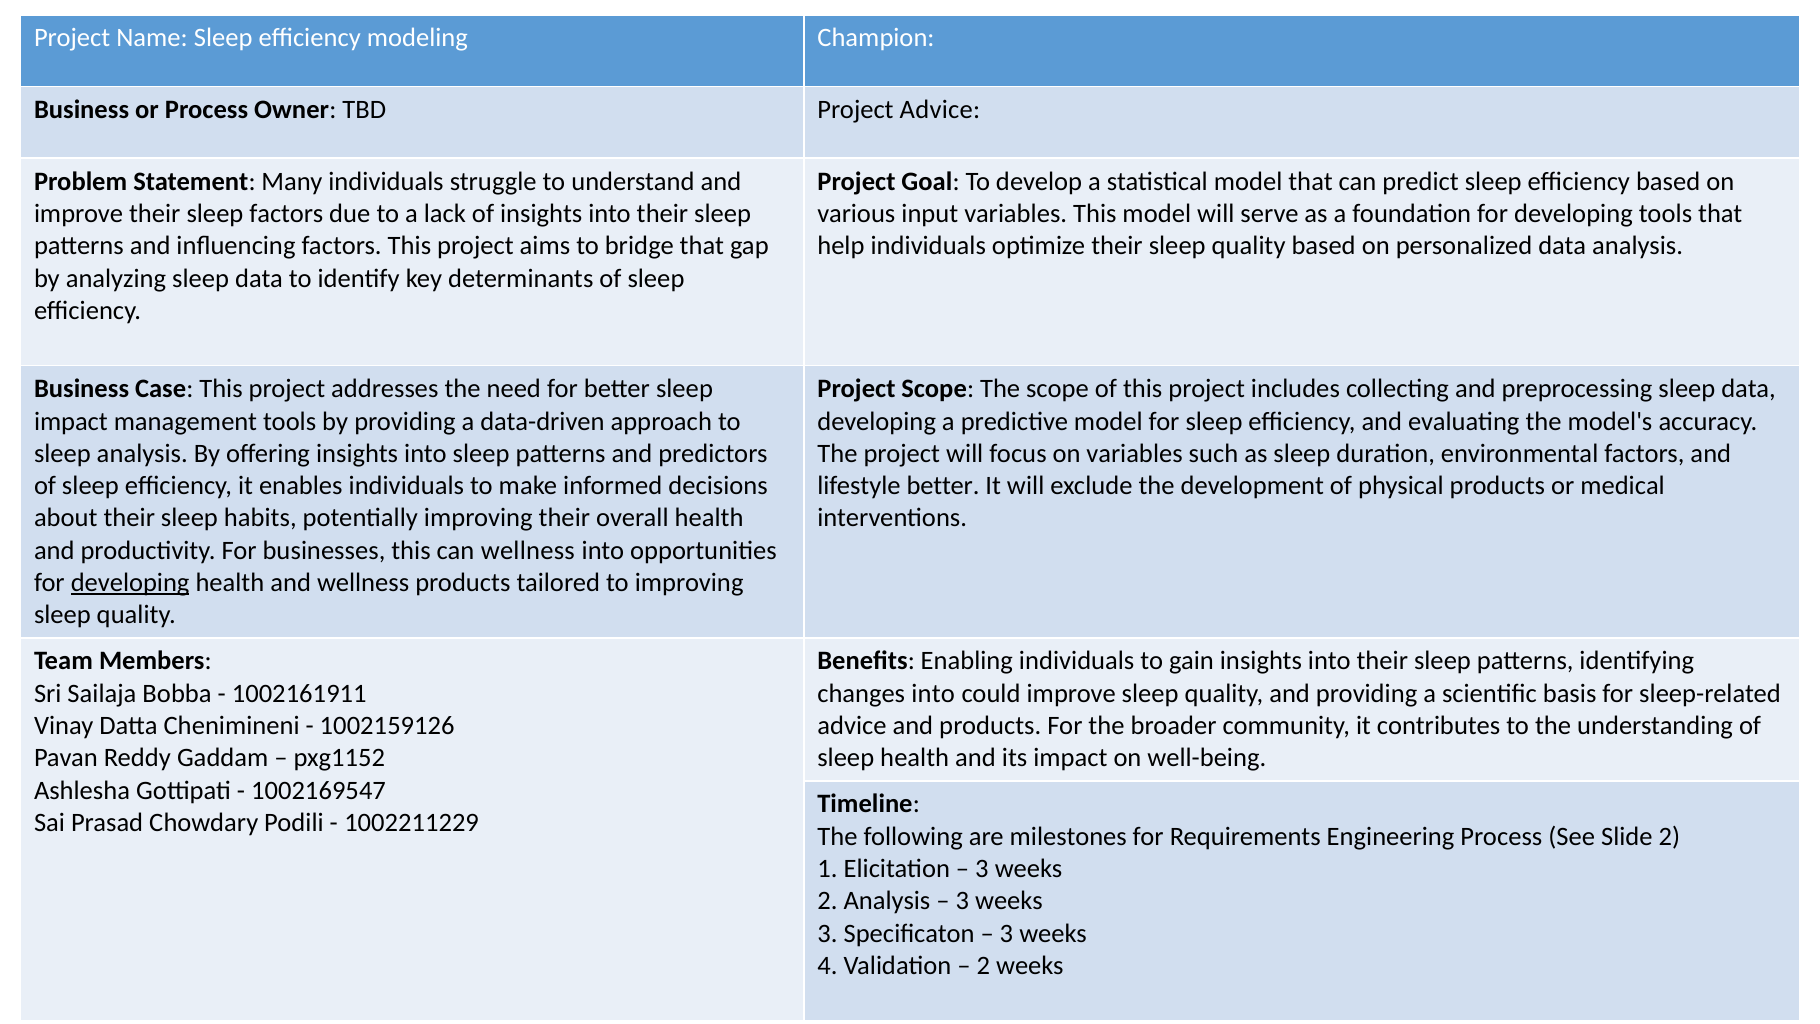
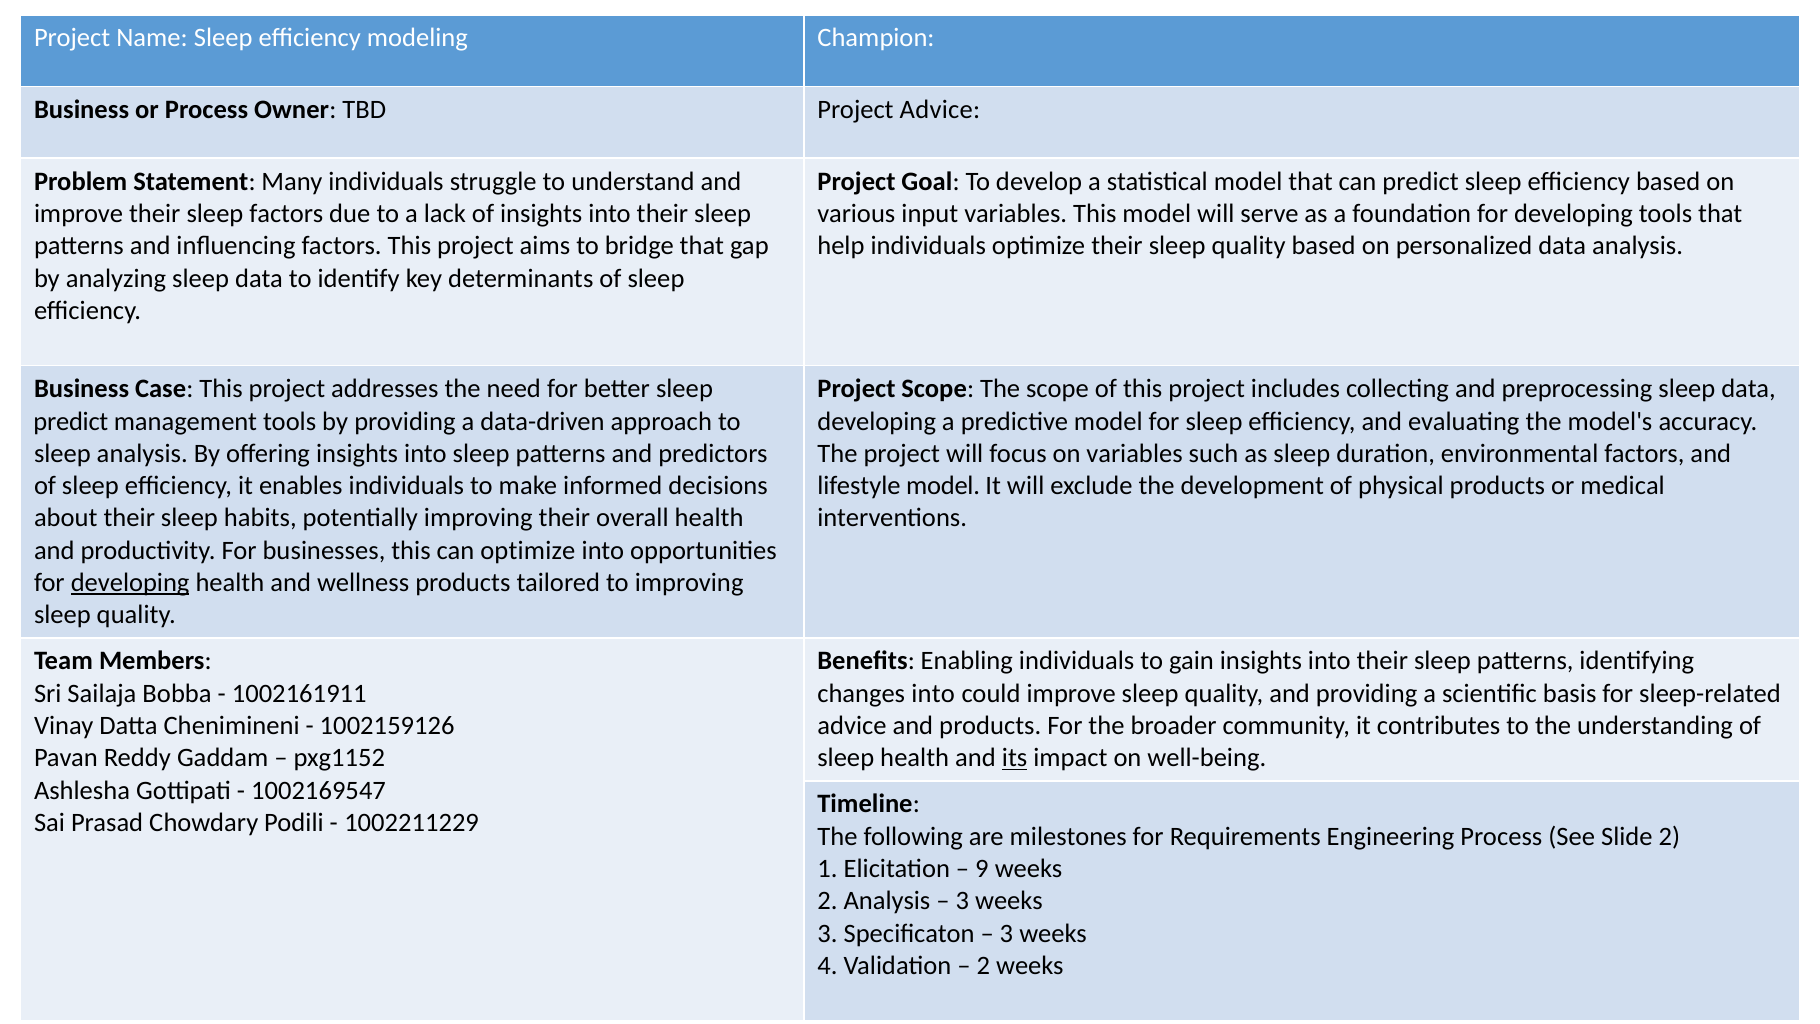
impact: impact -> predict (71, 421)
lifestyle better: better -> model (943, 486)
can wellness: wellness -> optimize (528, 550)
its underline: none -> present (1015, 758)
3: 3 -> 9 (982, 868)
